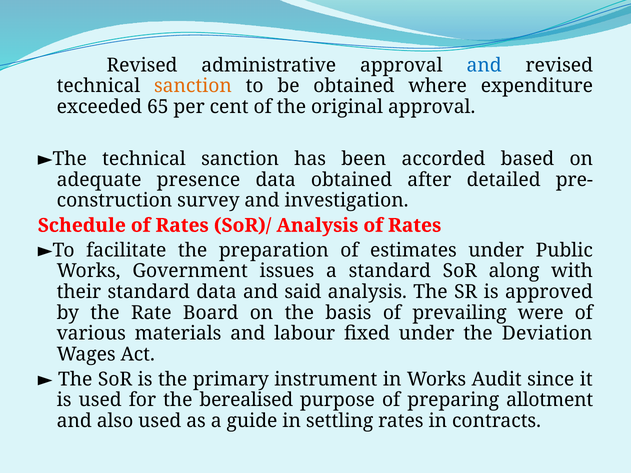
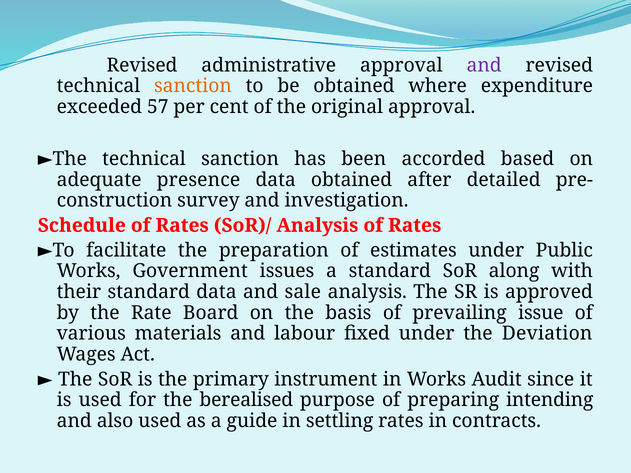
and colour: blue -> purple (484, 65)
65: 65 -> 57 (158, 107)
said: said -> sale (303, 292)
were: were -> issue (541, 313)
allotment: allotment -> intending (550, 400)
